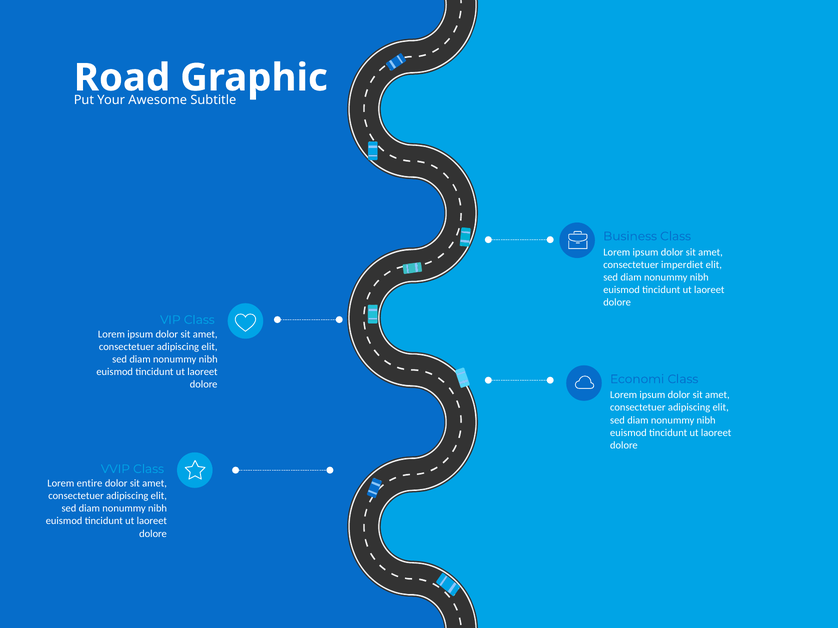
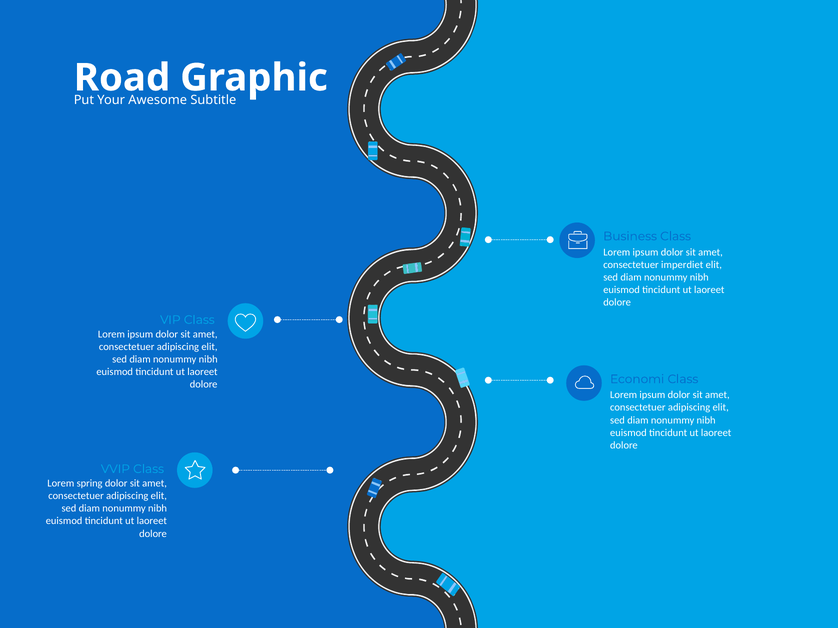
entire: entire -> spring (90, 484)
